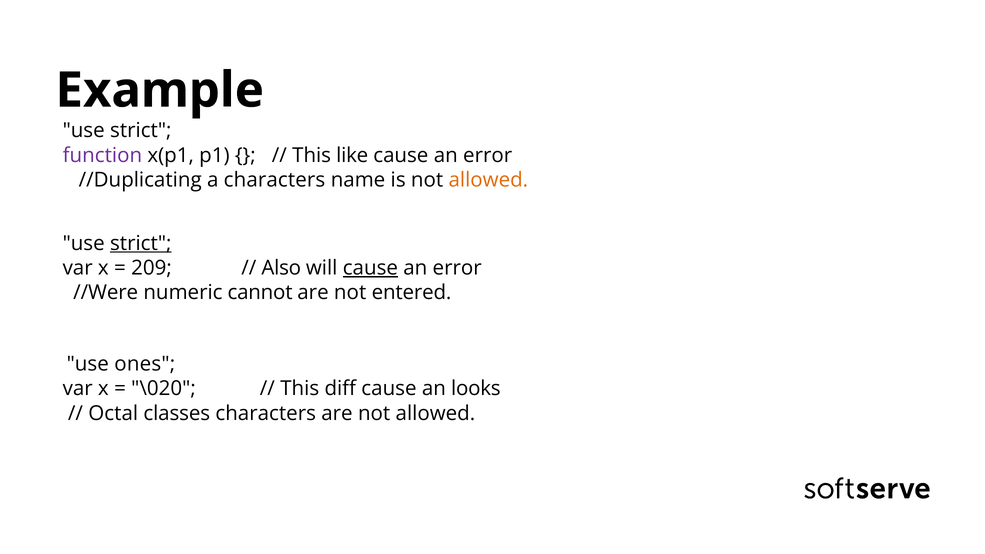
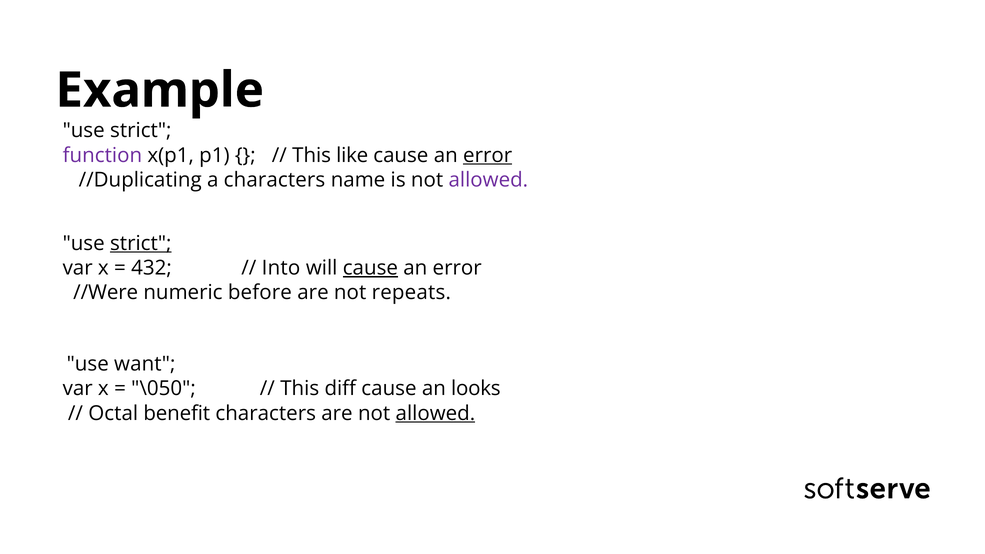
error underline: none -> present (488, 155)
allowed colour: orange -> purple (488, 180)
209: 209 -> 432 (151, 268)
Also: Also -> Into (281, 268)
cannot: cannot -> before (260, 293)
entered: entered -> repeats (411, 293)
ones: ones -> want (145, 364)
\020: \020 -> \050 (163, 389)
classes: classes -> benefit (177, 413)
allowed underline: none -> present (435, 413)
